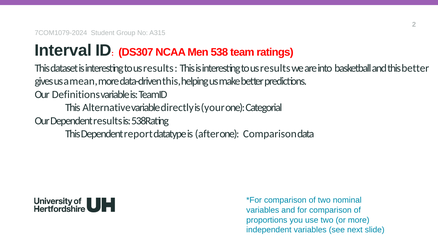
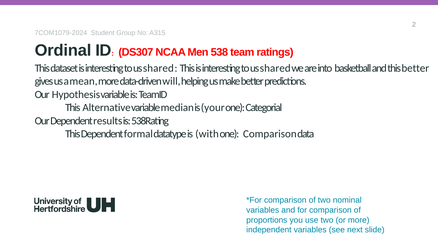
Interval: Interval -> Ordinal (63, 51)
results: results -> shared (158, 68)
results: results -> shared (275, 68)
data-driven this: this -> will (171, 81)
Definitions: Definitions -> Hypothesis (76, 95)
directly: directly -> median (177, 108)
report: report -> formal (138, 134)
after: after -> with (207, 134)
